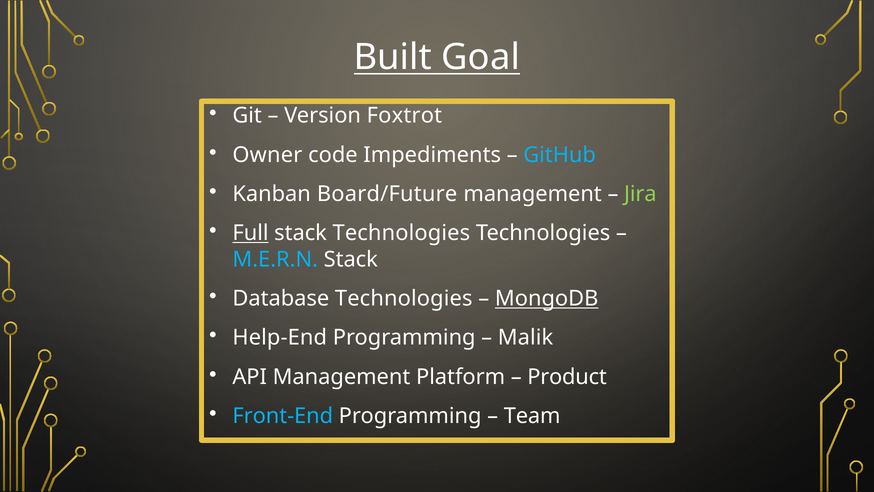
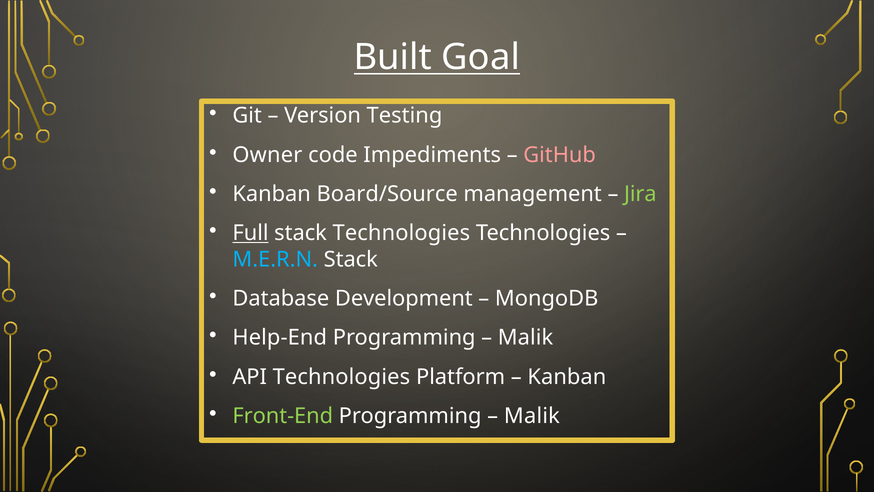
Foxtrot: Foxtrot -> Testing (404, 116)
GitHub colour: light blue -> pink (560, 155)
Board/Future: Board/Future -> Board/Source (387, 194)
Database Technologies: Technologies -> Development (404, 298)
MongoDB underline: present -> none (547, 298)
API Management: Management -> Technologies (341, 377)
Product: Product -> Kanban (567, 377)
Front-End colour: light blue -> light green (283, 416)
Team: Team -> Malik (532, 416)
